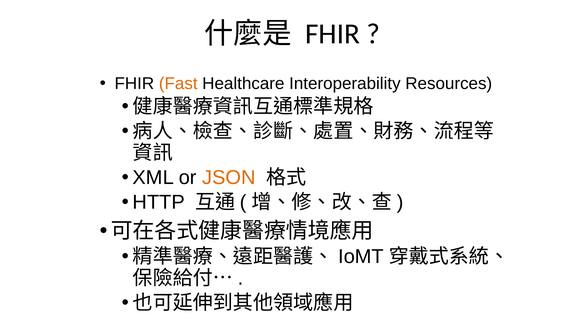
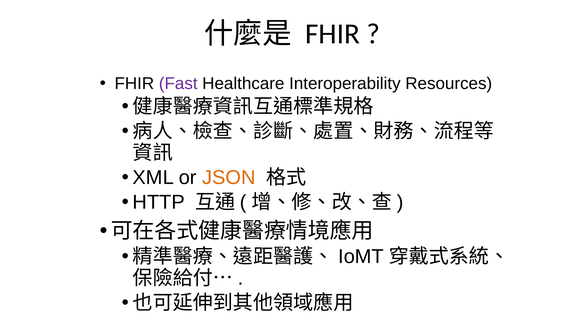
Fast colour: orange -> purple (178, 84)
